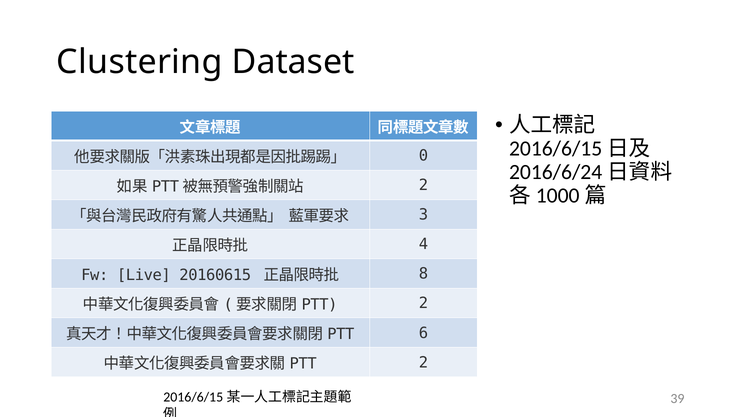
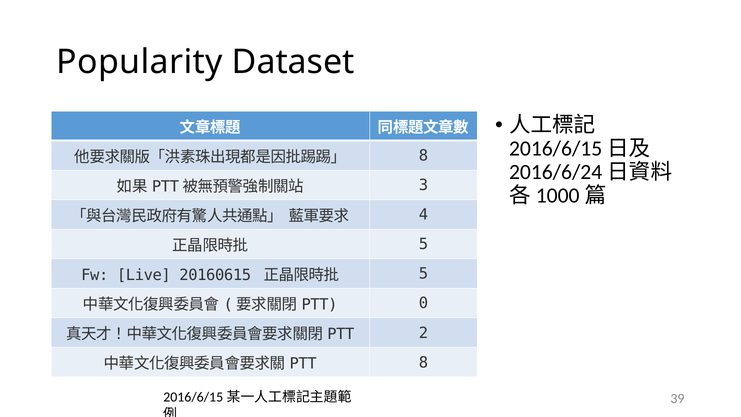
Clustering: Clustering -> Popularity (140, 62)
0: 0 -> 8 (423, 156)
2: 2 -> 3 (423, 185)
3: 3 -> 4 (423, 215)
4: 4 -> 5 (423, 244)
8: 8 -> 5 (423, 274)
2: 2 -> 0 (423, 303)
6: 6 -> 2 (423, 333)
2: 2 -> 8 (423, 362)
